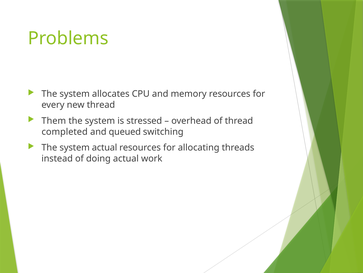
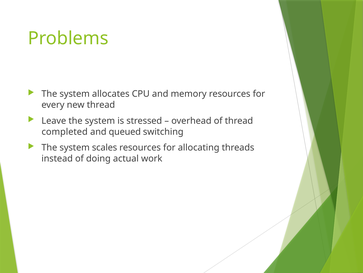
Them: Them -> Leave (54, 120)
system actual: actual -> scales (105, 147)
